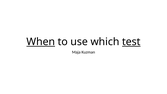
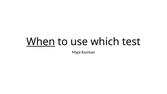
test underline: present -> none (131, 42)
